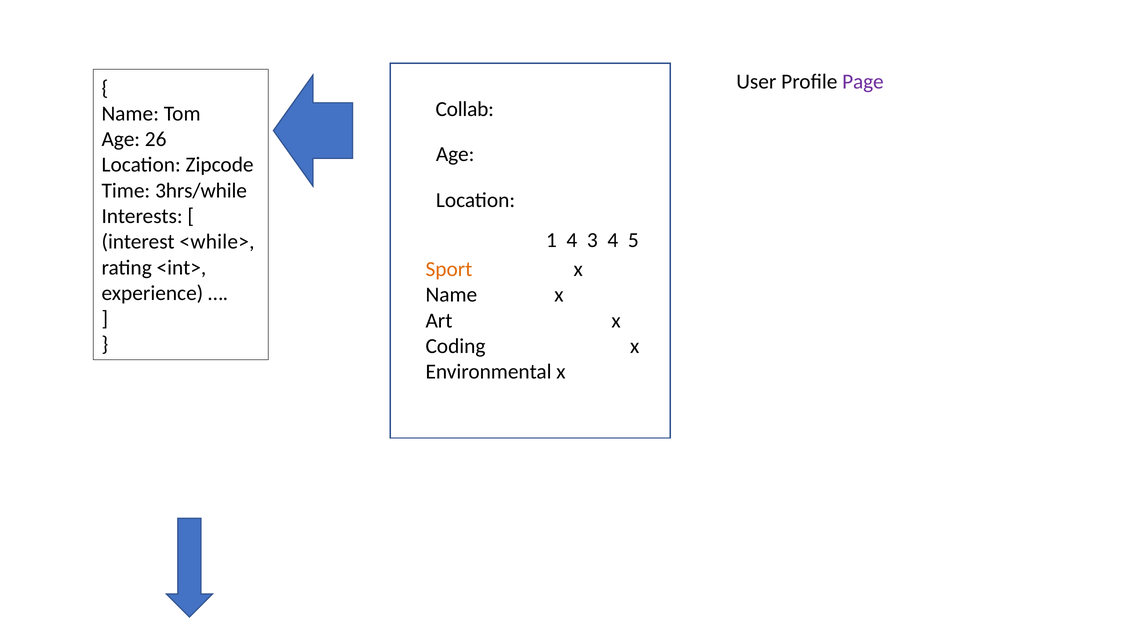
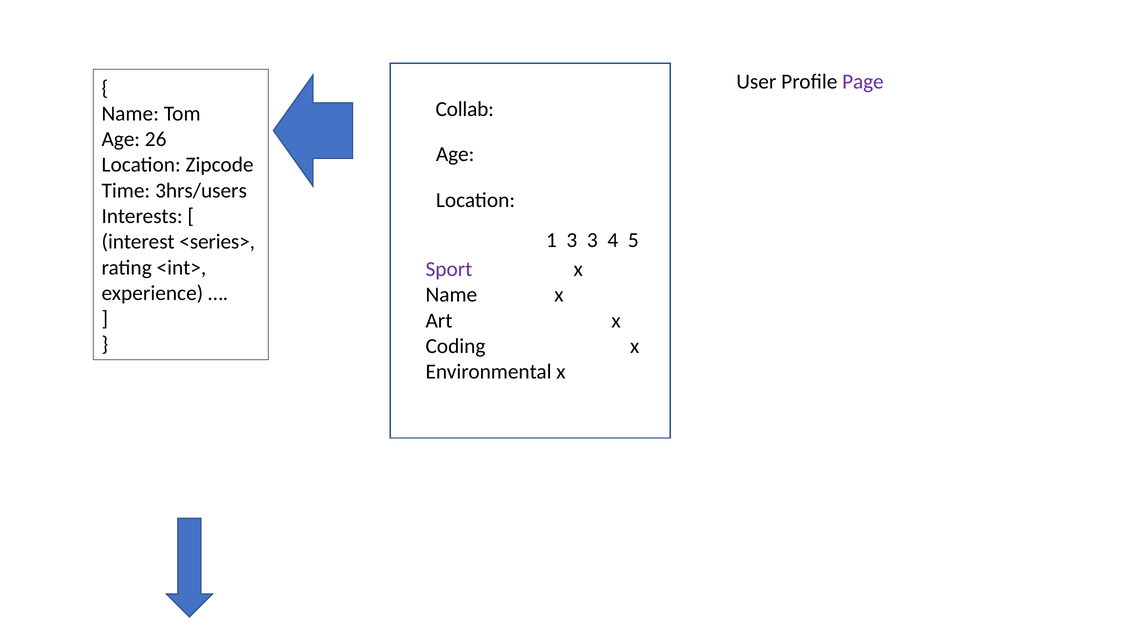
3hrs/while: 3hrs/while -> 3hrs/users (201, 191)
1 4: 4 -> 3 (572, 240)
<while>: <while> -> <series> (217, 242)
Sport colour: orange -> purple (449, 269)
